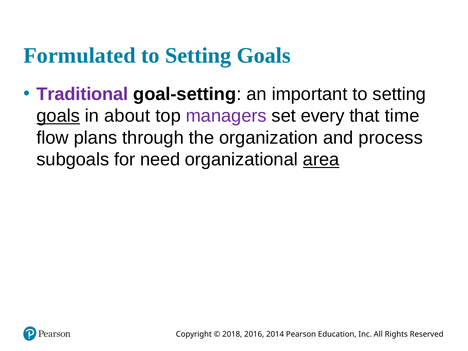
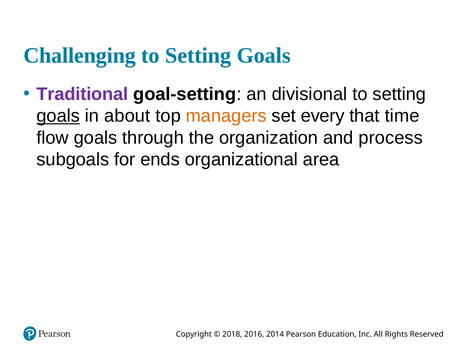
Formulated: Formulated -> Challenging (80, 55)
important: important -> divisional (310, 94)
managers colour: purple -> orange (226, 116)
flow plans: plans -> goals (96, 138)
need: need -> ends (160, 160)
area underline: present -> none (321, 160)
